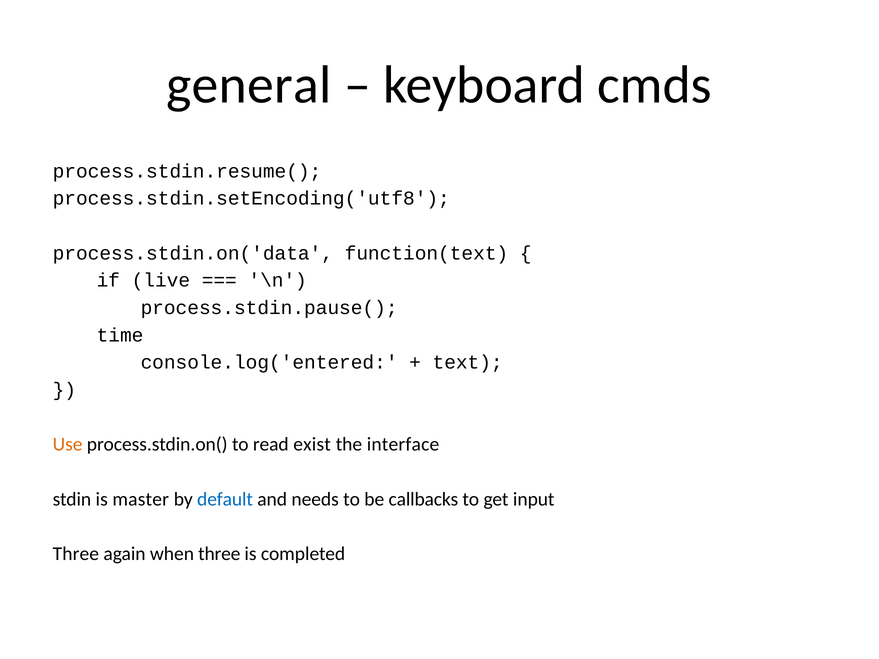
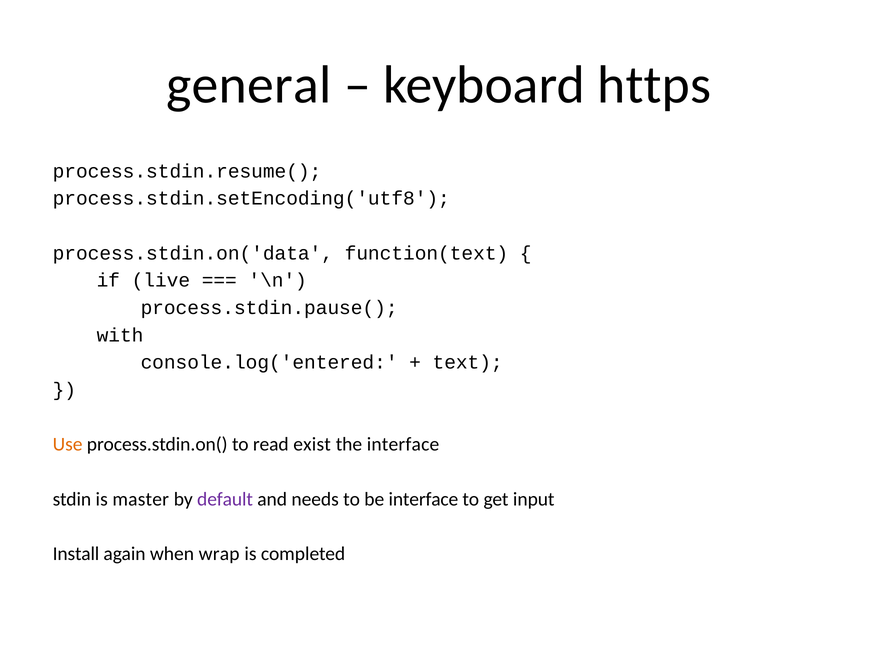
cmds: cmds -> https (654, 85)
time: time -> with (120, 335)
default colour: blue -> purple (225, 499)
be callbacks: callbacks -> interface (423, 499)
Three: Three -> Install (76, 554)
when three: three -> wrap (219, 554)
